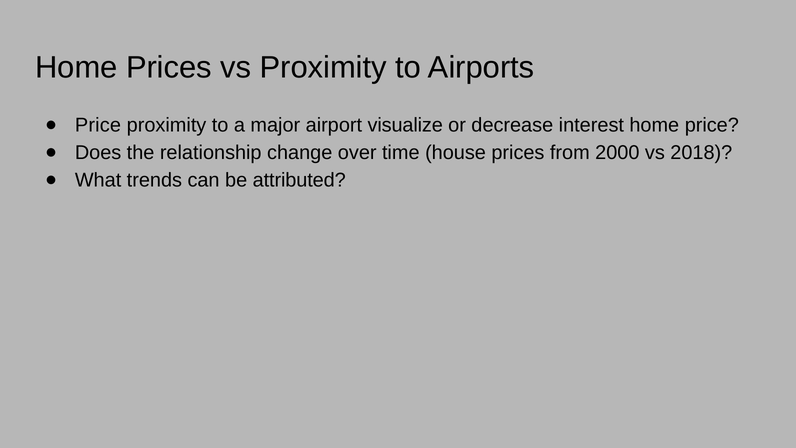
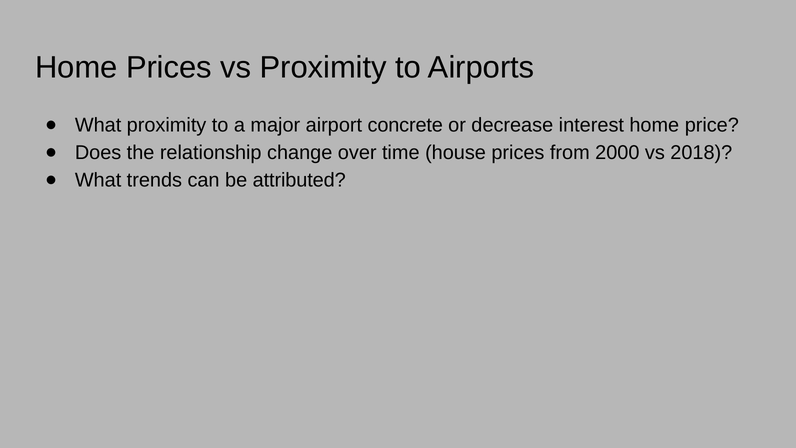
Price: Price -> What (98, 125)
visualize: visualize -> concrete (405, 125)
